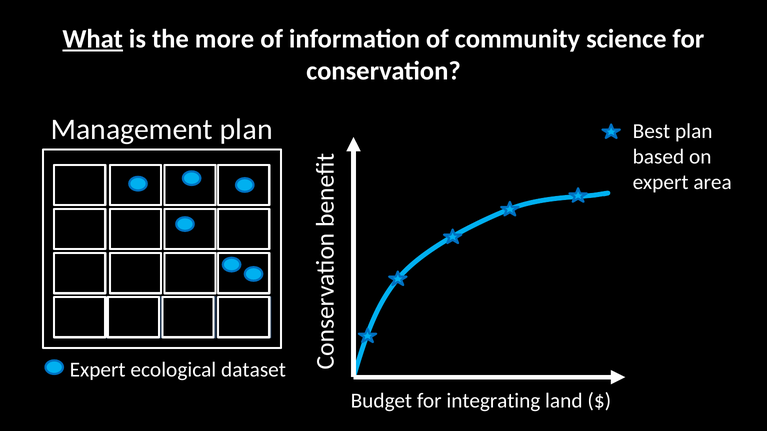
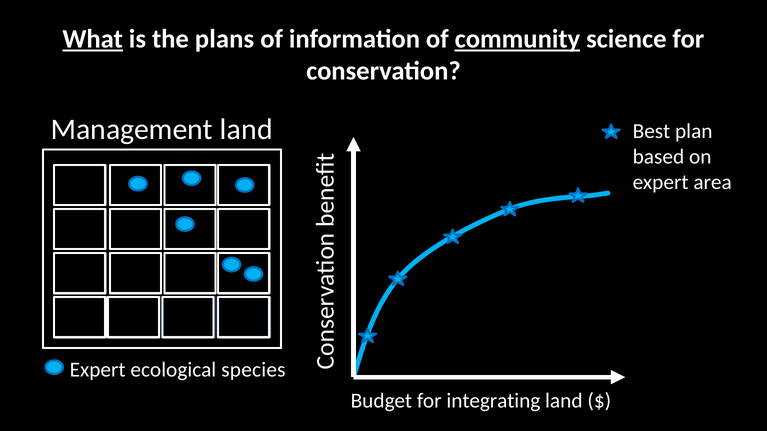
more: more -> plans (225, 39)
community underline: none -> present (517, 39)
Management plan: plan -> land (246, 130)
dataset: dataset -> species (253, 370)
